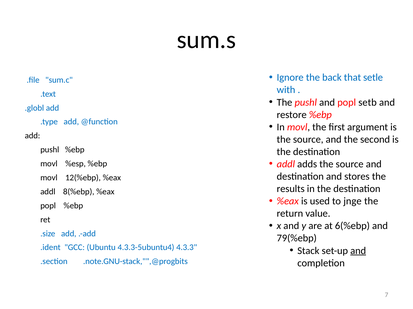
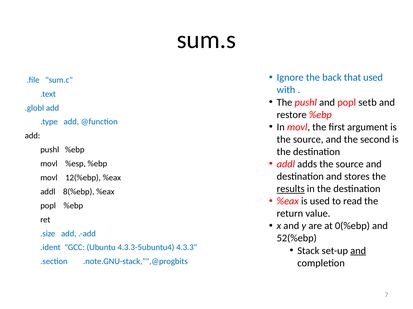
that setle: setle -> used (373, 78)
results underline: none -> present (291, 189)
jnge: jnge -> read (353, 202)
6(%ebp: 6(%ebp -> 0(%ebp (352, 226)
79(%ebp: 79(%ebp -> 52(%ebp (297, 239)
